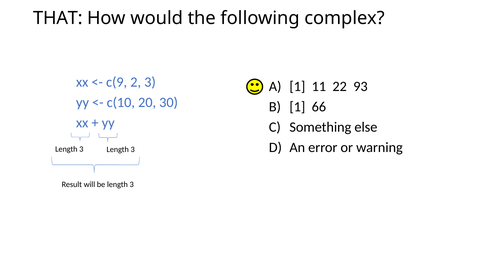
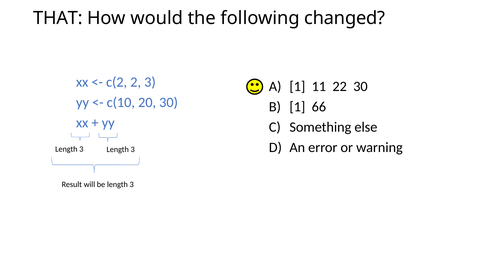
complex: complex -> changed (345, 18)
c(9: c(9 -> c(2 (117, 82)
22 93: 93 -> 30 (360, 86)
